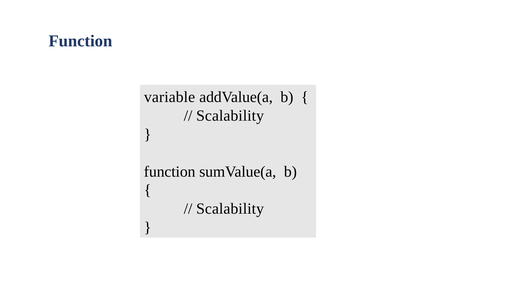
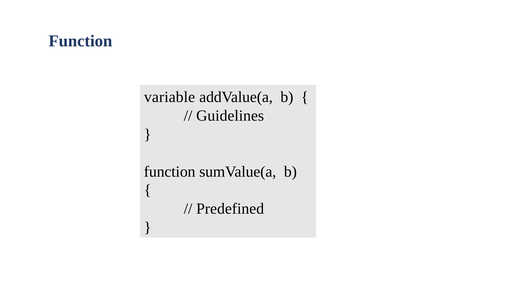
Scalability: Scalability -> Guidelines (230, 116)
Scalability: Scalability -> Predefined (230, 209)
